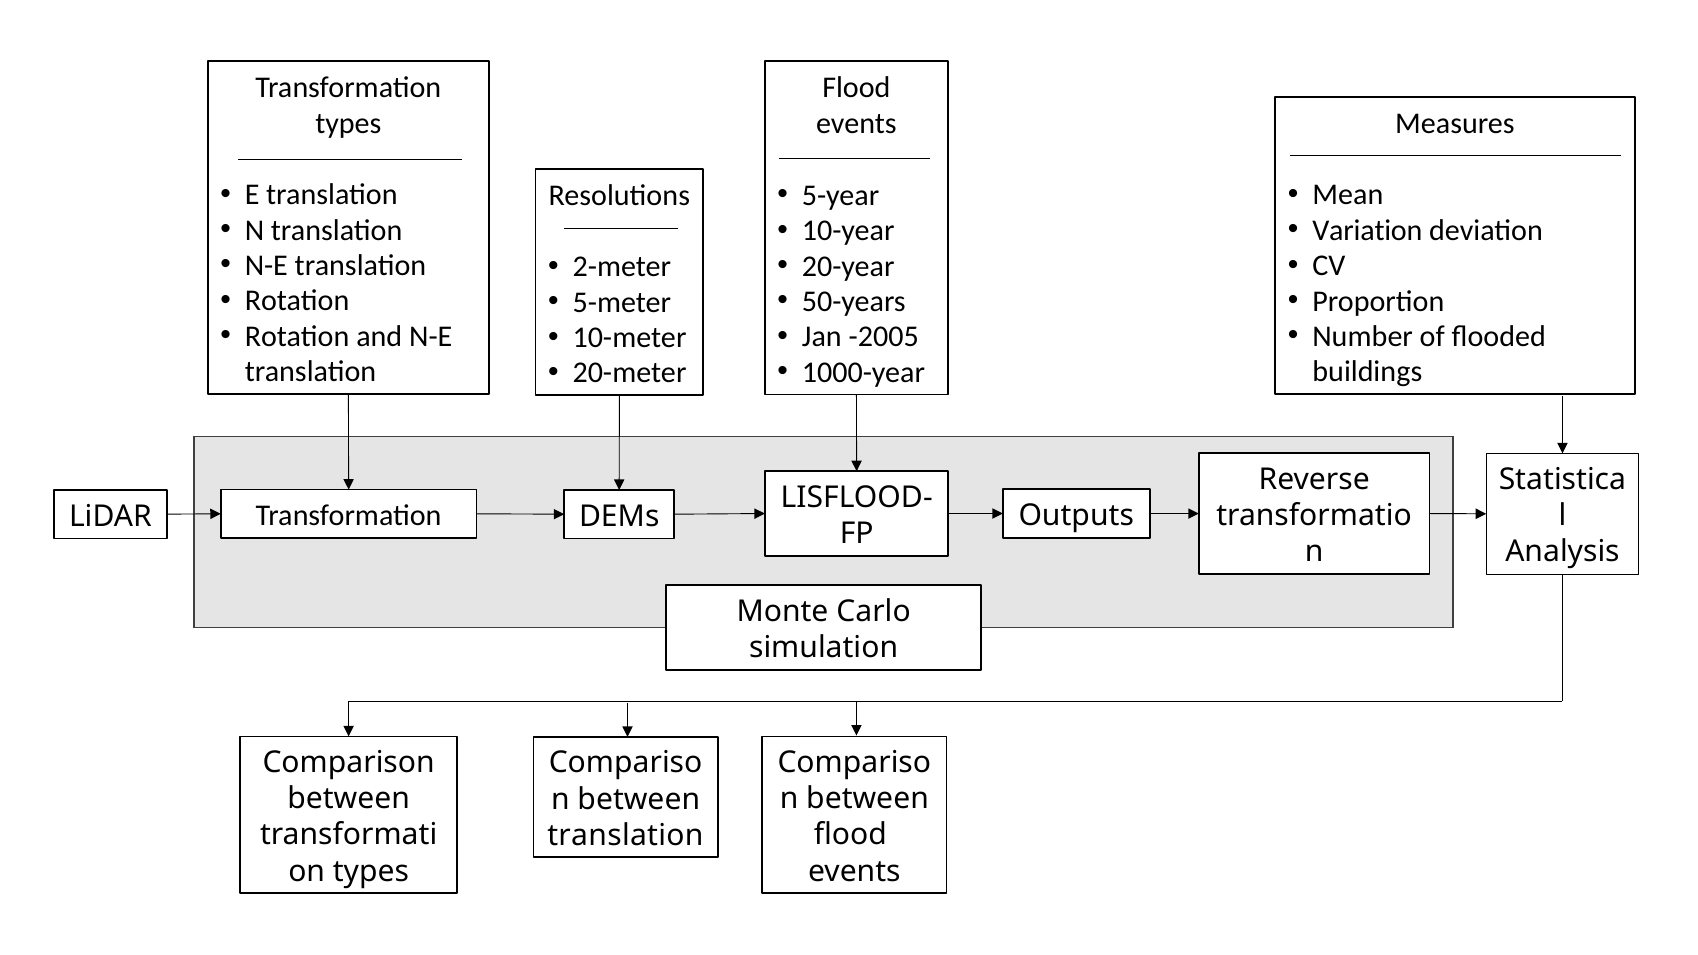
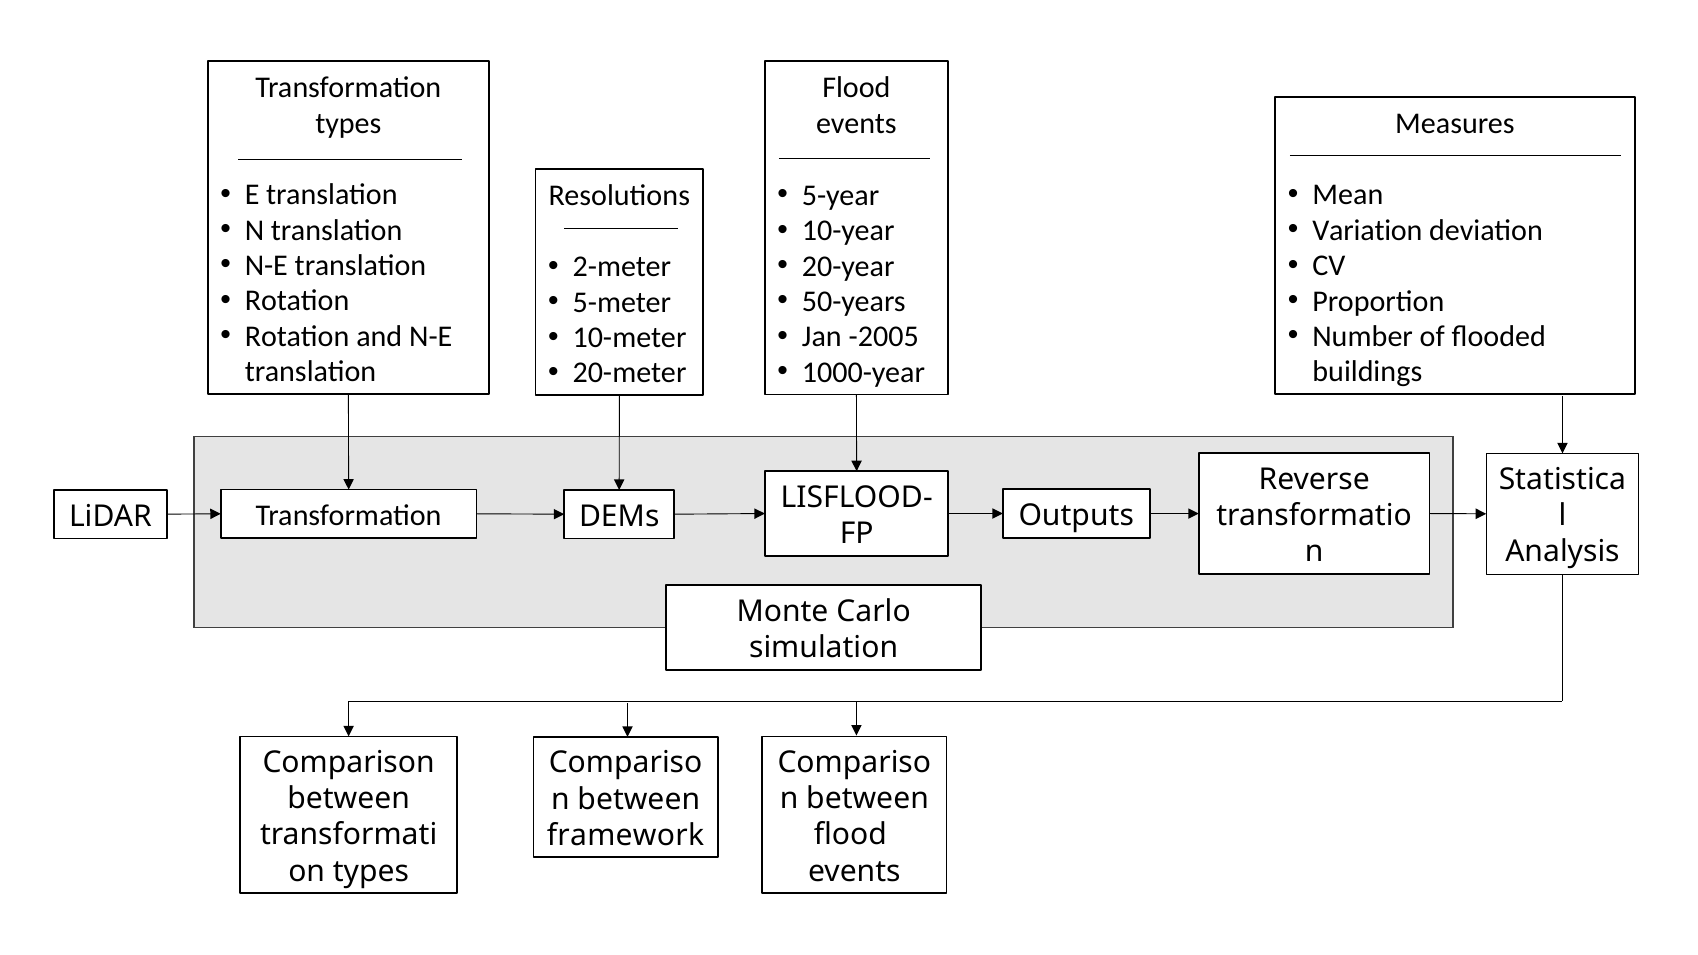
translation: translation -> framework (625, 835)
